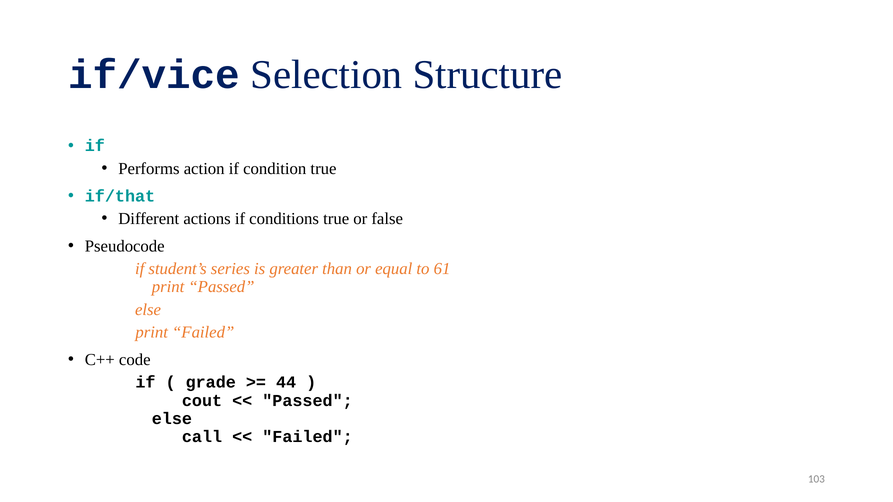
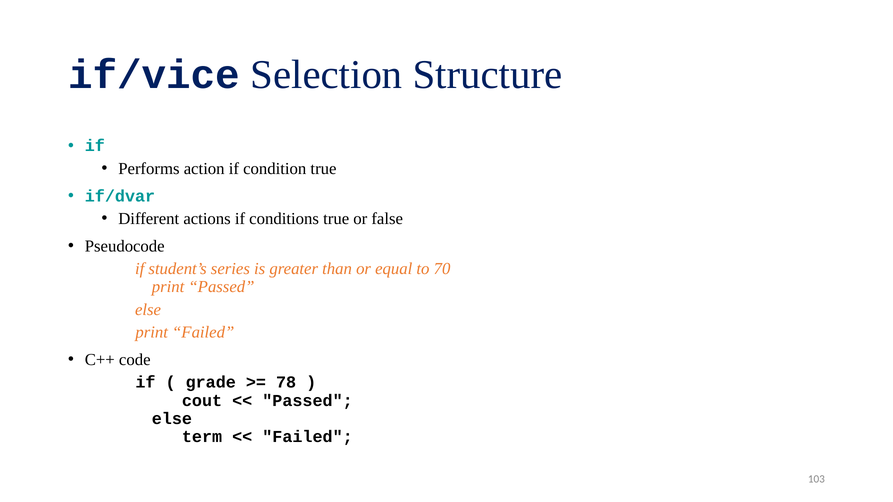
if/that: if/that -> if/dvar (120, 196)
61: 61 -> 70 (442, 269)
44: 44 -> 78 (286, 383)
call: call -> term (202, 437)
